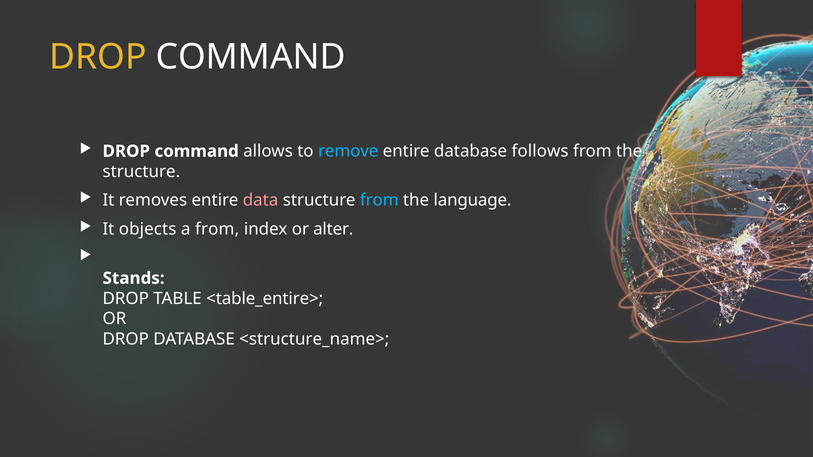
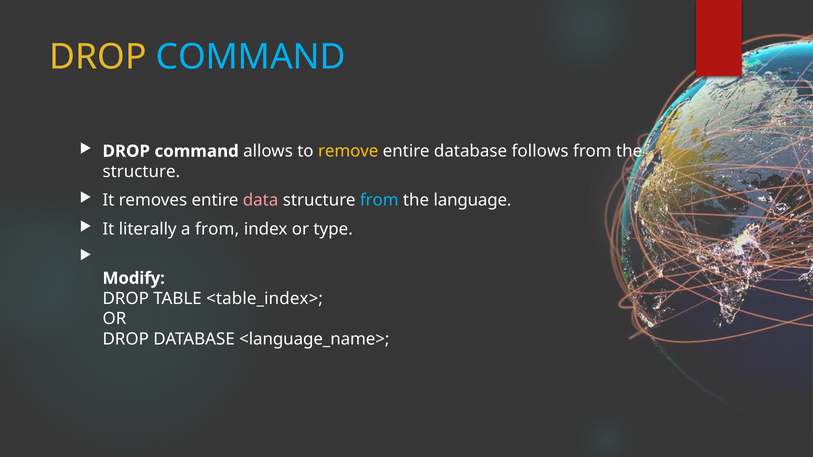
COMMAND colour: white -> light blue (251, 57)
remove colour: light blue -> yellow (348, 151)
objects: objects -> literally (148, 229)
alter: alter -> type (333, 229)
Stands: Stands -> Modify (134, 278)
<table_entire>: <table_entire> -> <table_index> (265, 299)
<structure_name>: <structure_name> -> <language_name> (314, 339)
